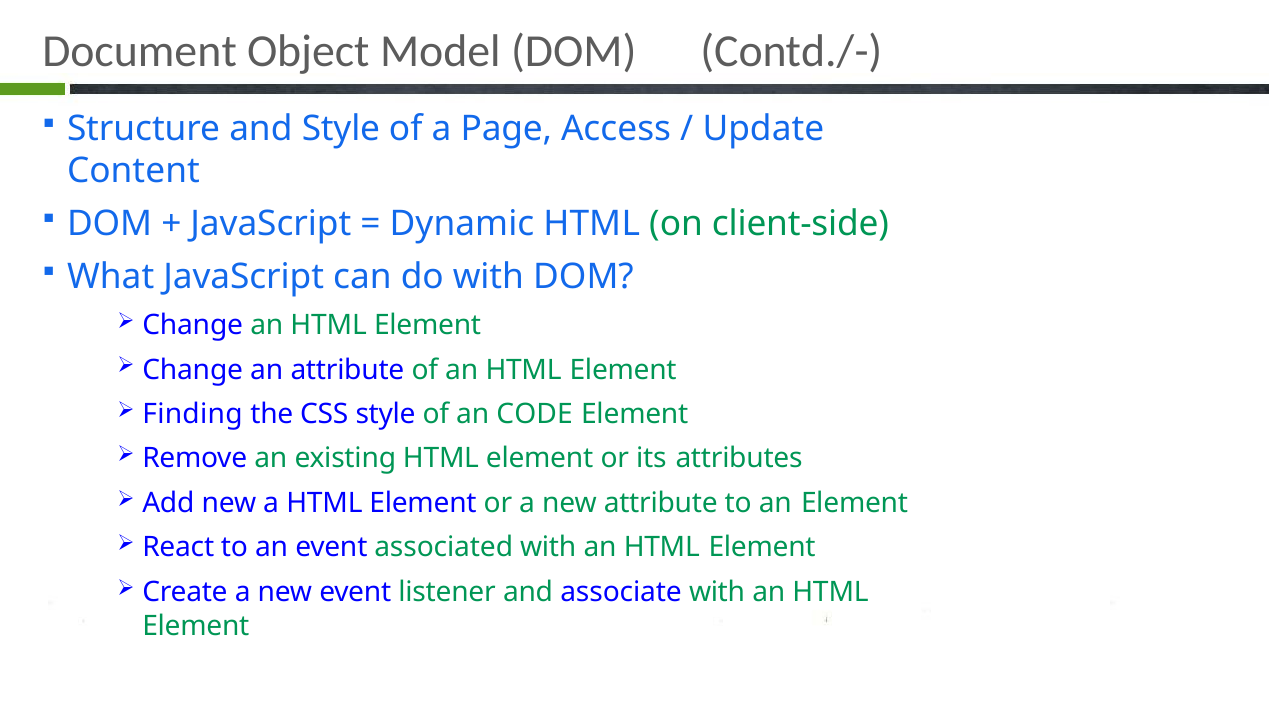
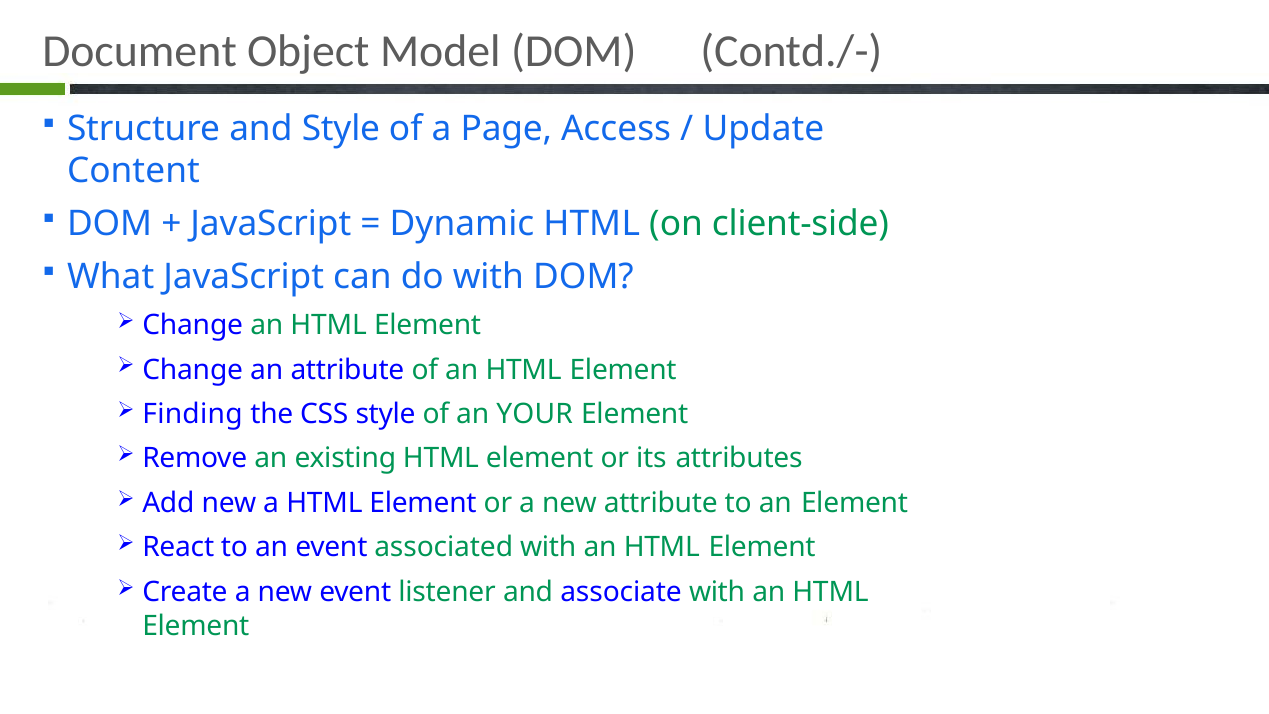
CODE: CODE -> YOUR (535, 414)
